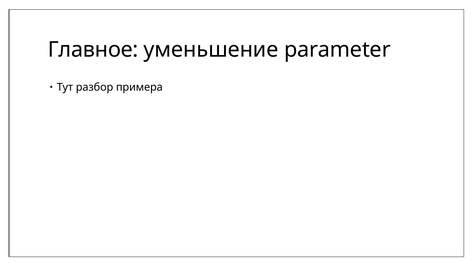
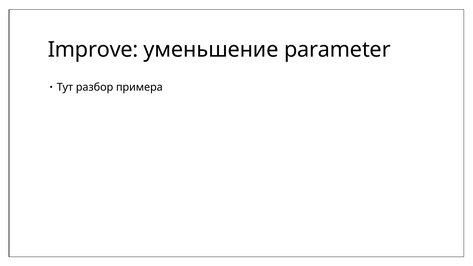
Главное: Главное -> Improve (93, 50)
